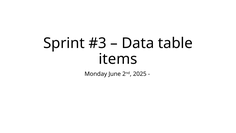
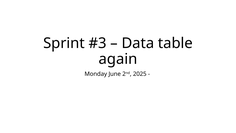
items: items -> again (118, 59)
